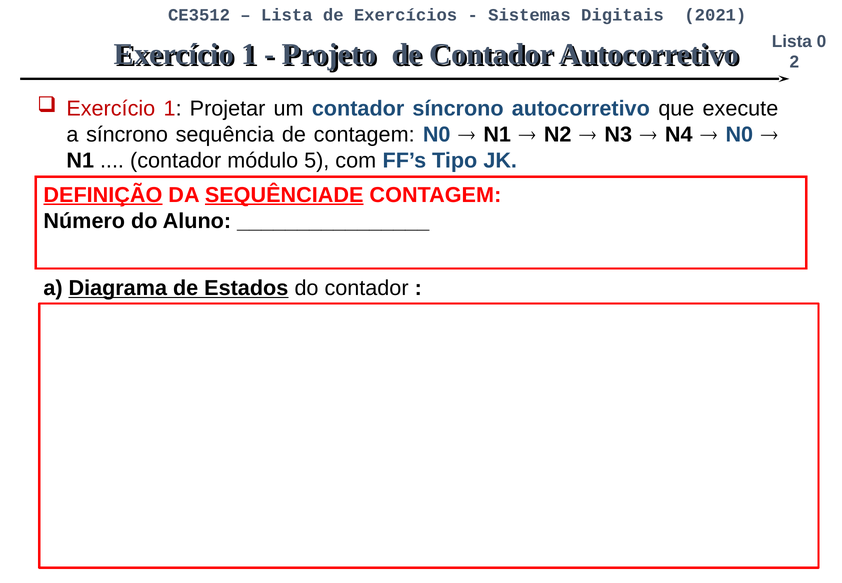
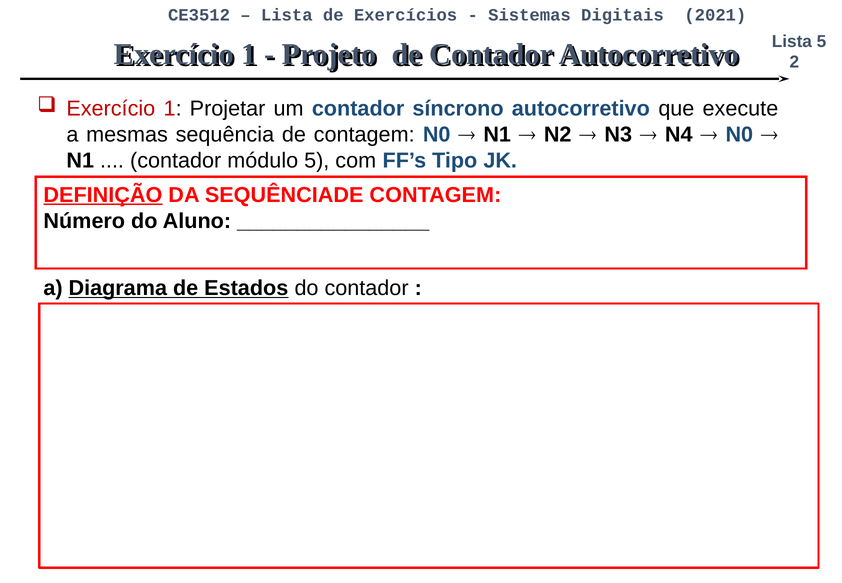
0: 0 -> 5 (821, 42)
a síncrono: síncrono -> mesmas (127, 135)
SEQUÊNCIADE underline: present -> none (284, 195)
